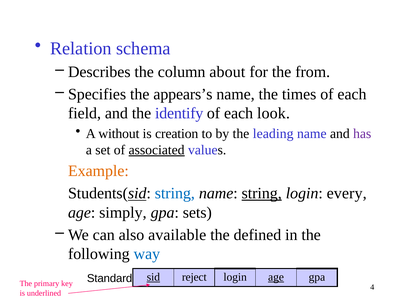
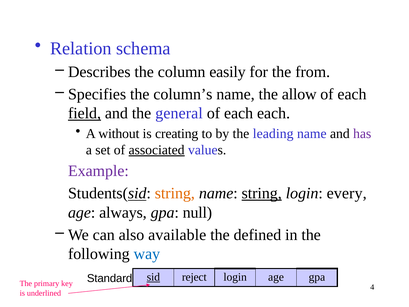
about: about -> easily (227, 72)
appears’s: appears’s -> column’s (183, 94)
times: times -> allow (299, 94)
field underline: none -> present (84, 113)
identify: identify -> general (179, 113)
each look: look -> each (274, 113)
creation: creation -> creating (177, 133)
Example colour: orange -> purple (98, 171)
string colour: blue -> orange (175, 193)
simply: simply -> always (123, 212)
sets: sets -> null (197, 212)
age underline: present -> none (276, 277)
